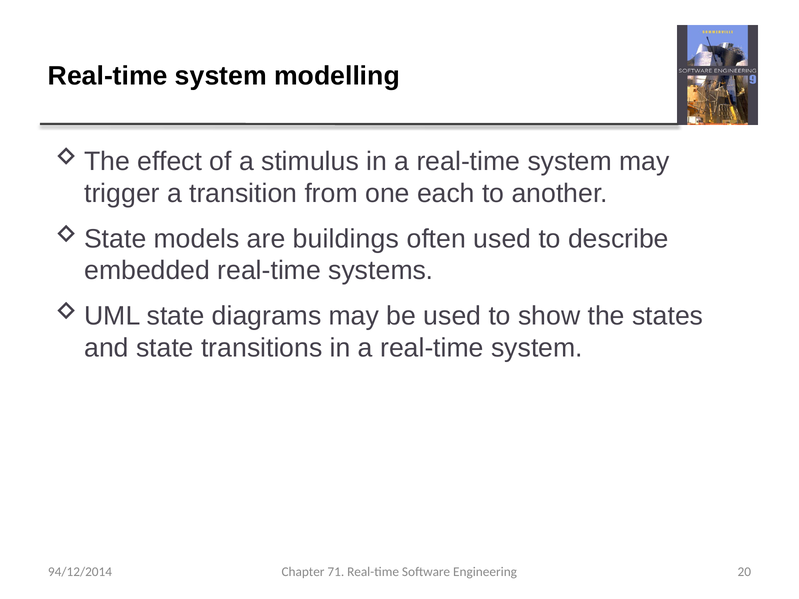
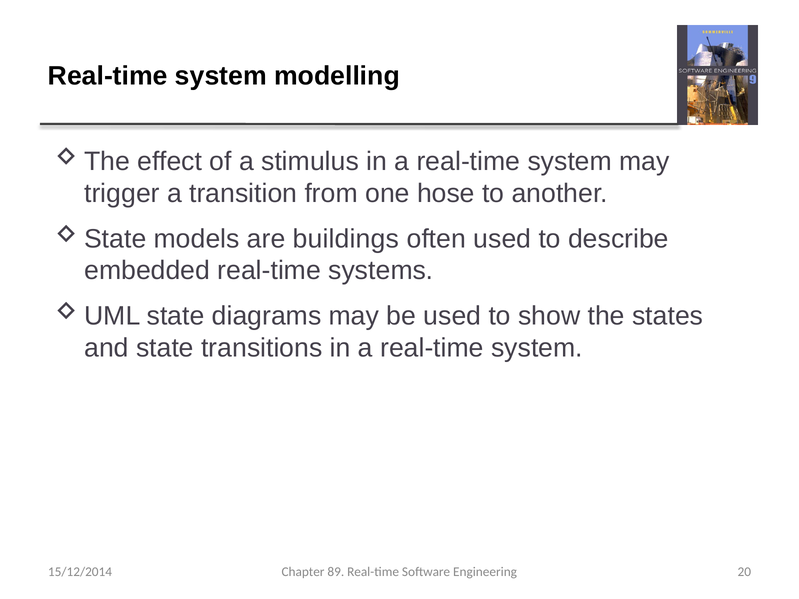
each: each -> hose (446, 194)
71: 71 -> 89 (336, 572)
94/12/2014: 94/12/2014 -> 15/12/2014 (80, 572)
